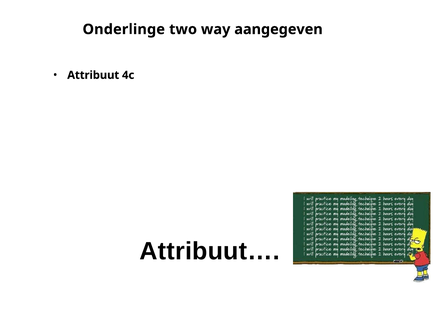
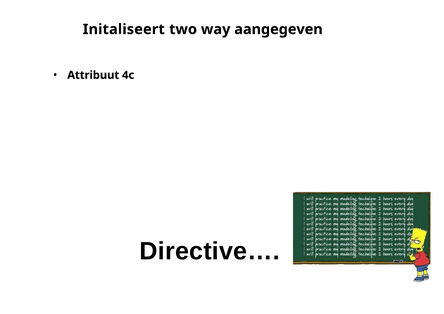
Onderlinge: Onderlinge -> Initaliseert (124, 29)
Attribuut…: Attribuut… -> Directive… (210, 251)
